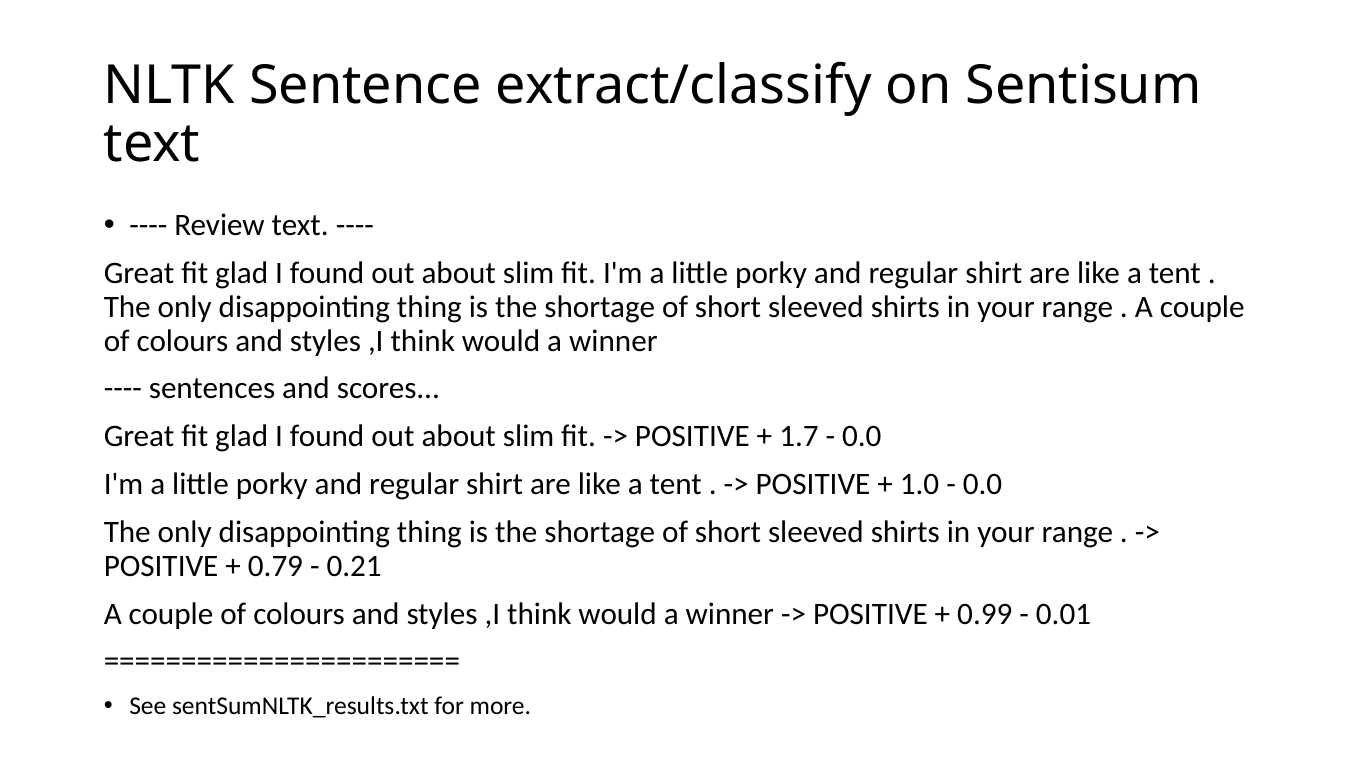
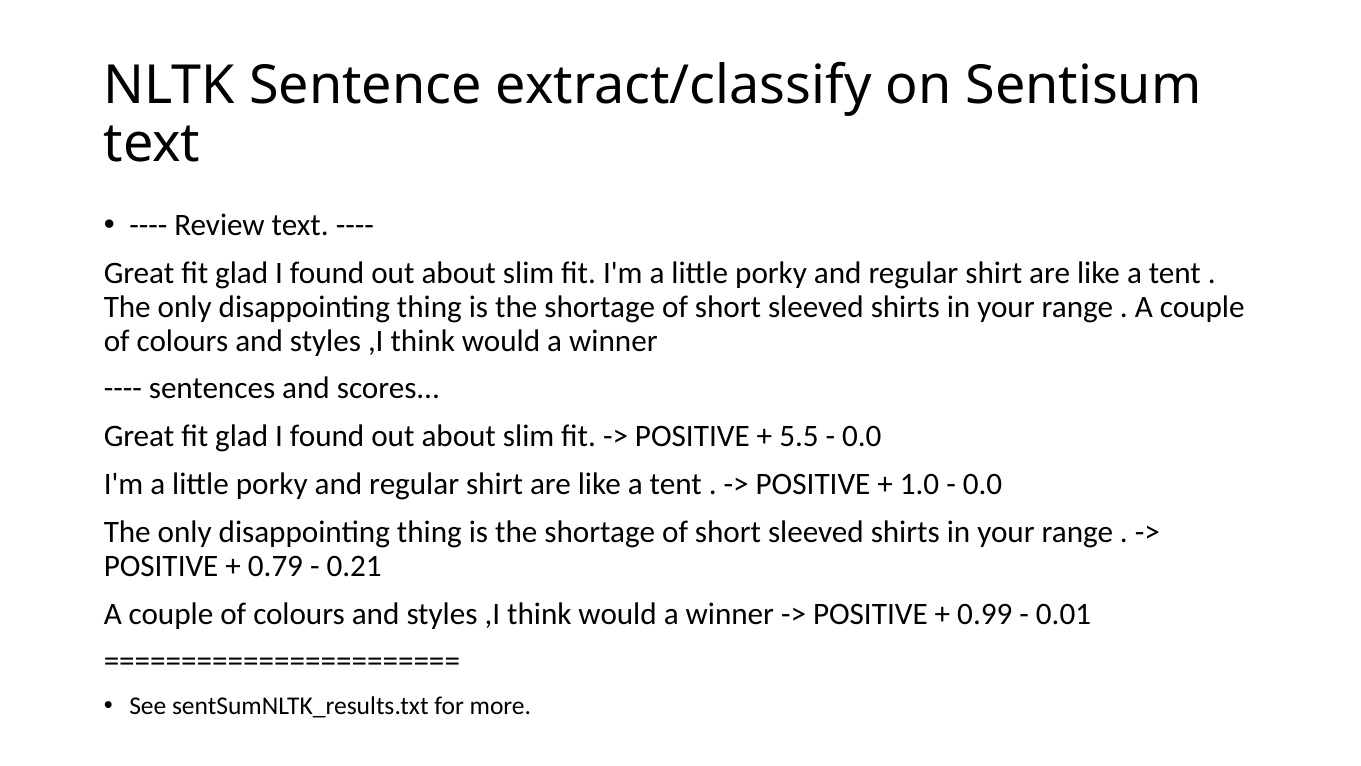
1.7: 1.7 -> 5.5 (799, 436)
